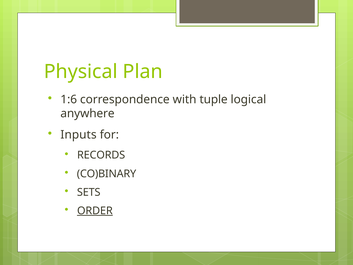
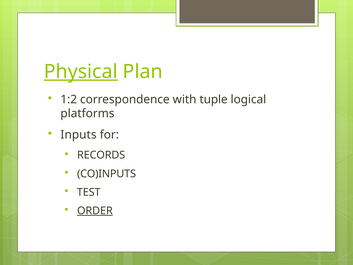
Physical underline: none -> present (81, 72)
1:6: 1:6 -> 1:2 (69, 99)
anywhere: anywhere -> platforms (87, 113)
CO)BINARY: CO)BINARY -> CO)INPUTS (107, 174)
SETS: SETS -> TEST (89, 192)
